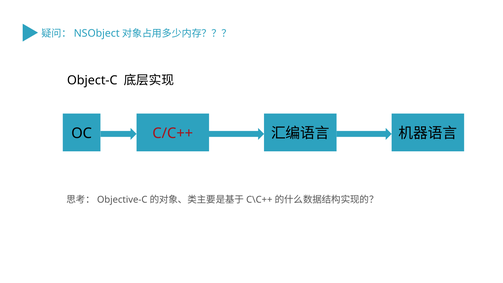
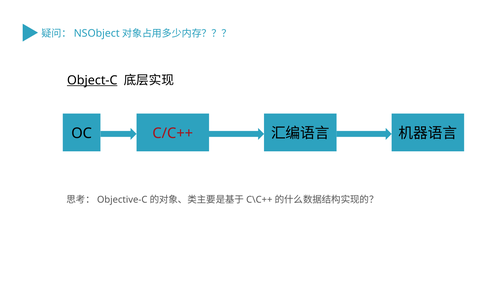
Object-C underline: none -> present (92, 80)
